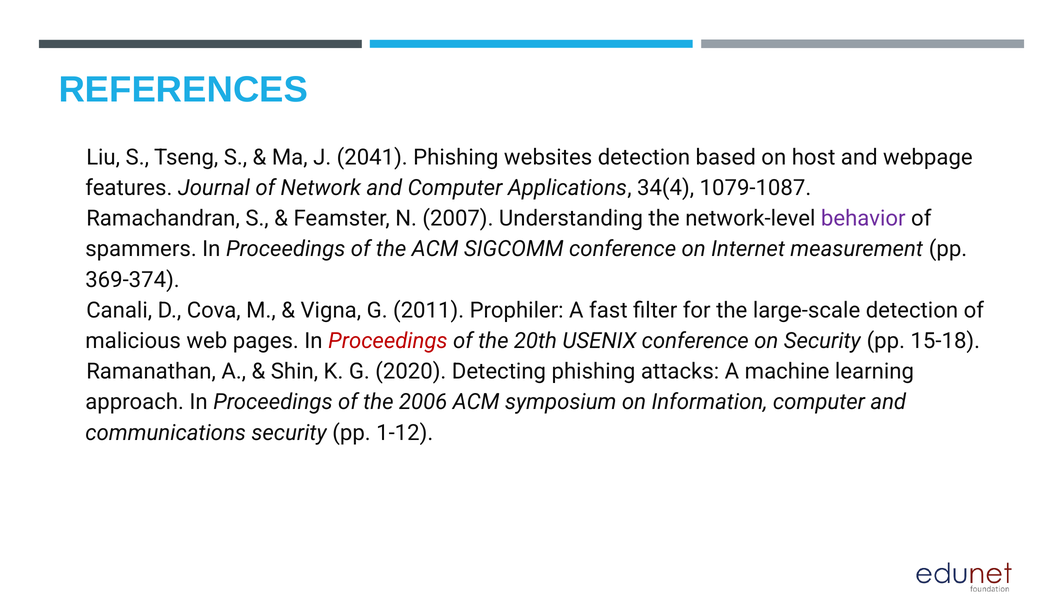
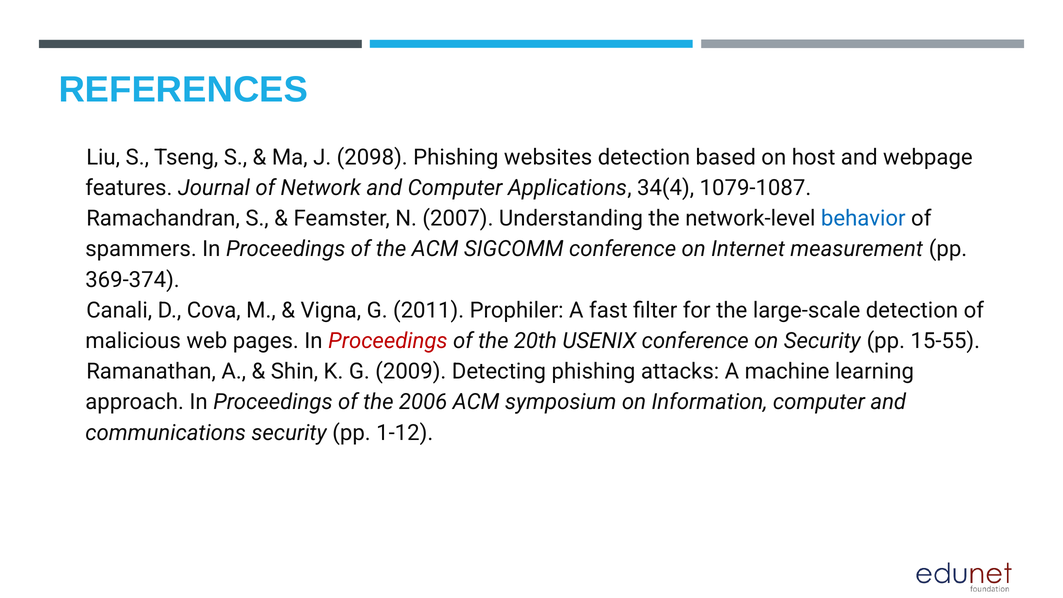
2041: 2041 -> 2098 (372, 157)
behavior colour: purple -> blue (863, 218)
15-18: 15-18 -> 15-55 (945, 341)
2020: 2020 -> 2009 (411, 371)
